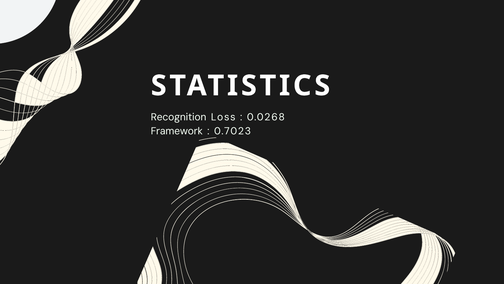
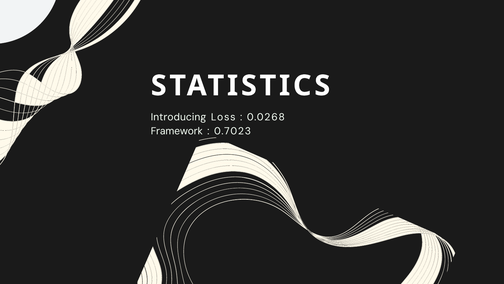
Recognition: Recognition -> Introducing (178, 117)
